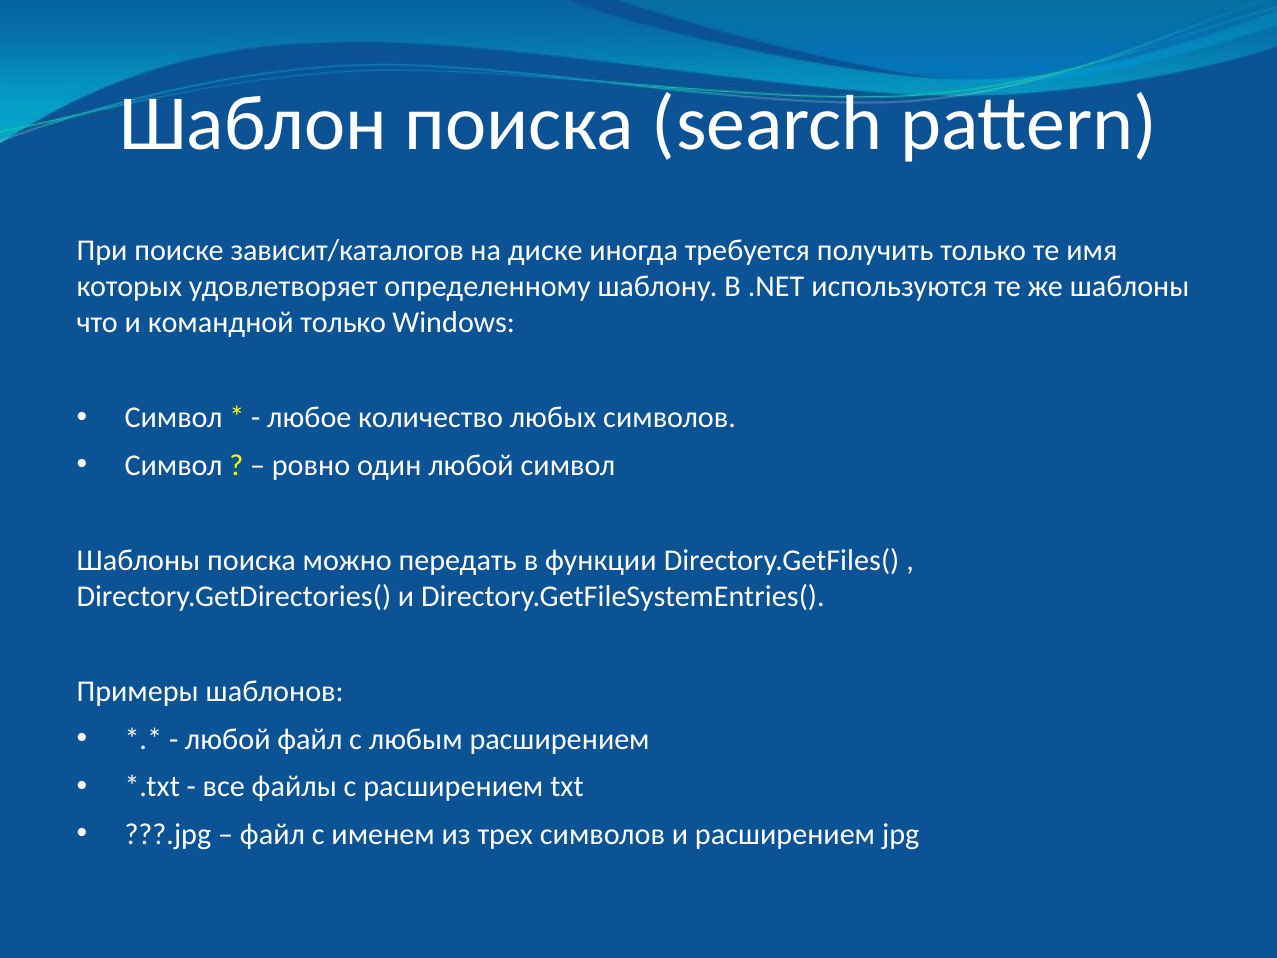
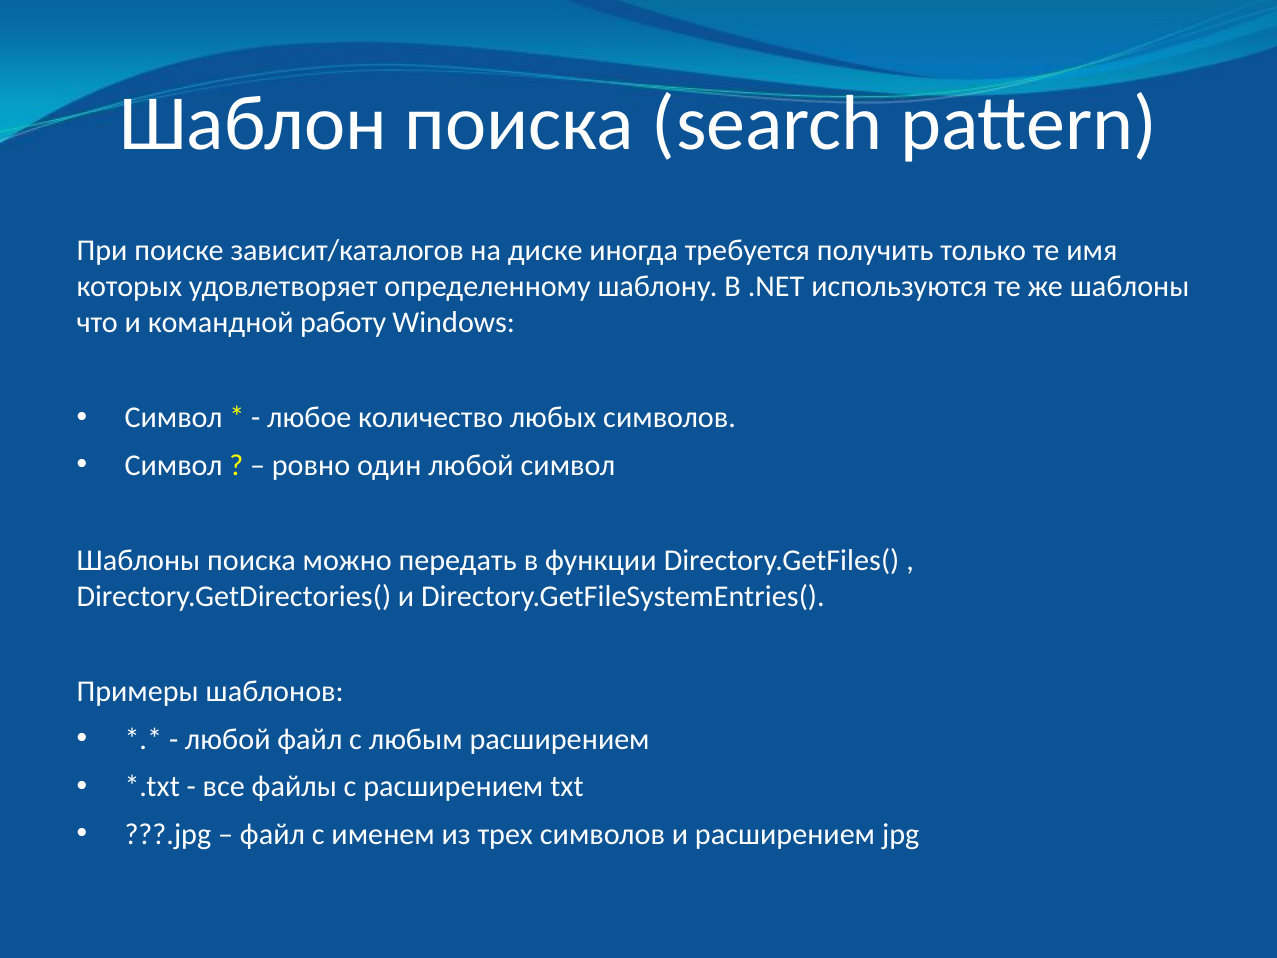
командной только: только -> работу (343, 322)
